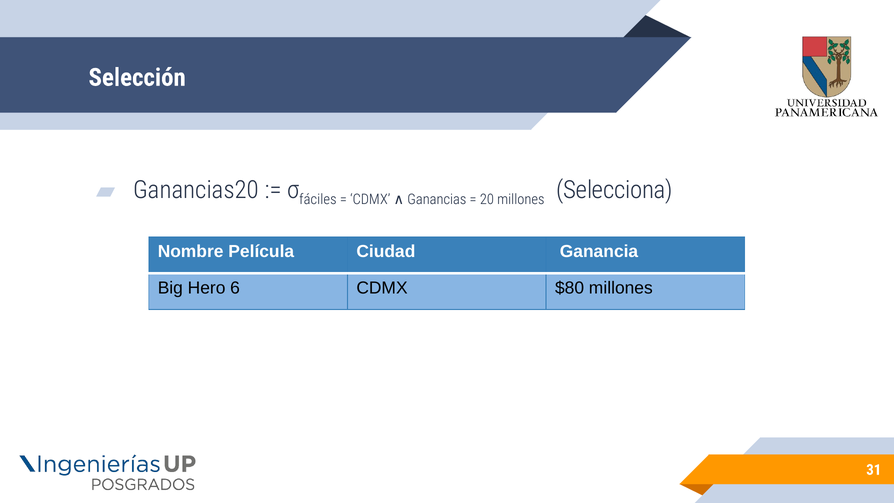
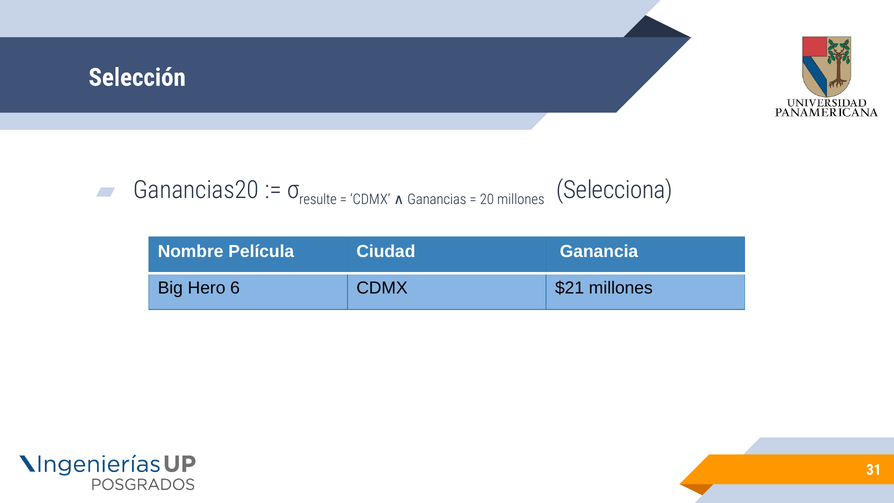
fáciles: fáciles -> resulte (318, 200)
$80: $80 -> $21 (570, 288)
